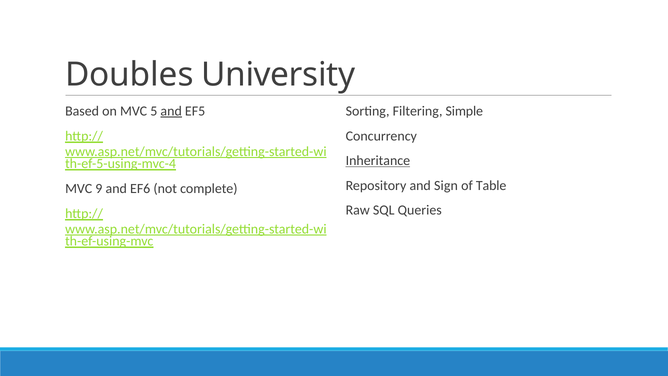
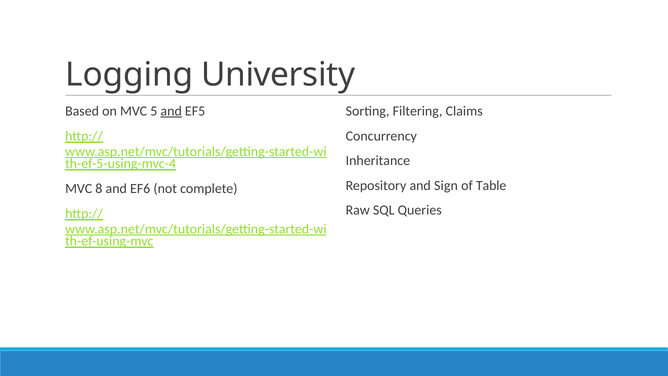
Doubles: Doubles -> Logging (129, 75)
Simple: Simple -> Claims (464, 111)
Inheritance underline: present -> none (378, 161)
9: 9 -> 8 (99, 189)
